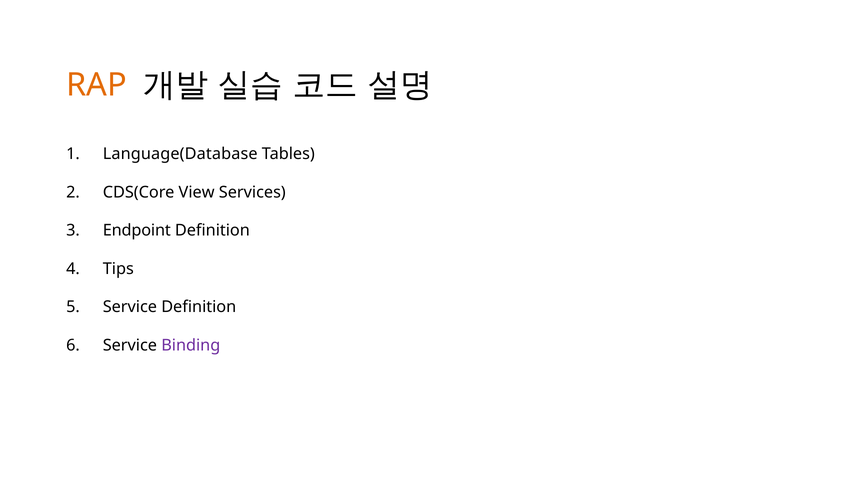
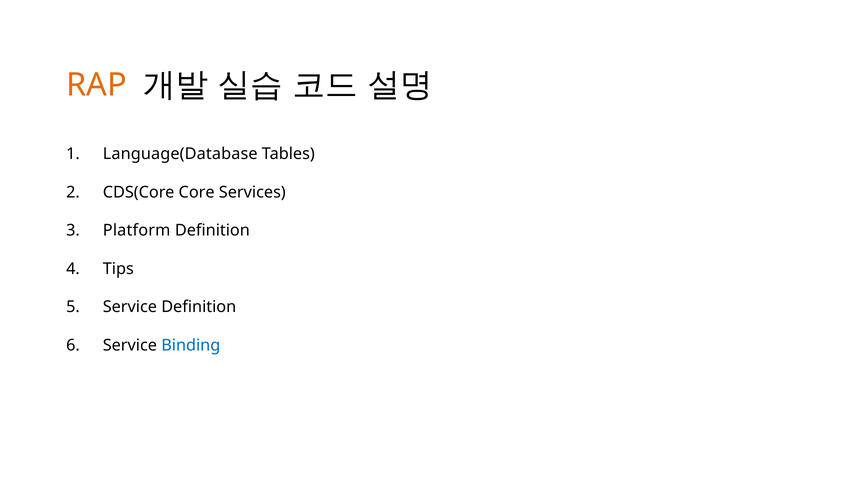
View: View -> Core (197, 192)
Endpoint: Endpoint -> Platform (137, 231)
Binding colour: purple -> blue (191, 346)
